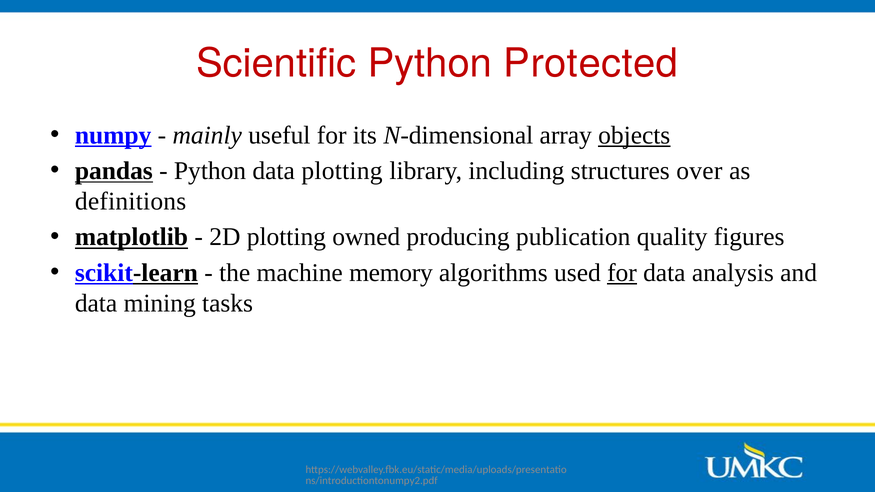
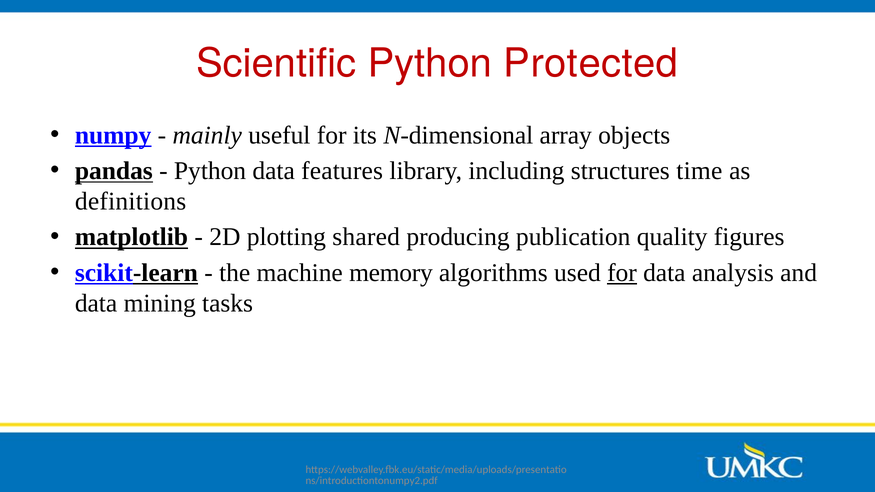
objects underline: present -> none (634, 135)
data plotting: plotting -> features (342, 171)
over: over -> time (699, 171)
owned: owned -> shared (366, 237)
